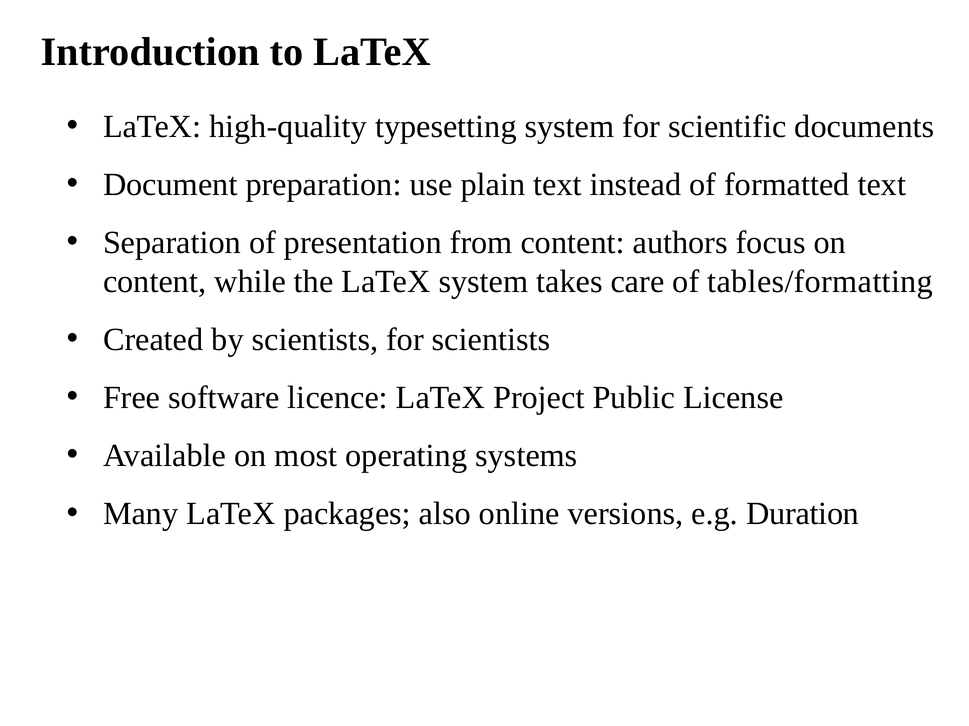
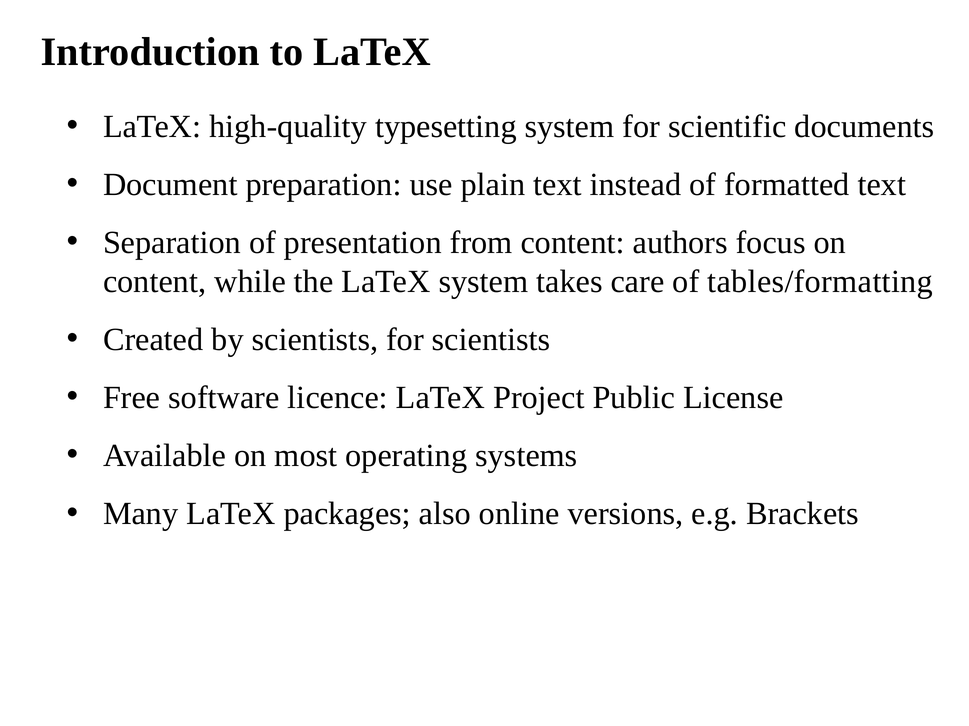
Duration: Duration -> Brackets (802, 514)
